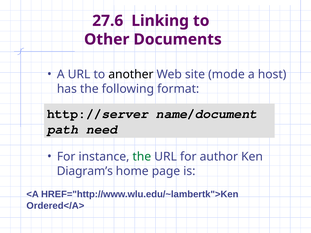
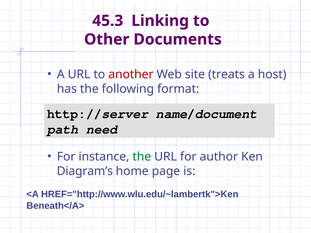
27.6: 27.6 -> 45.3 (108, 21)
another colour: black -> red (131, 74)
mode: mode -> treats (226, 74)
Ordered</A>: Ordered</A> -> Beneath</A> (55, 206)
